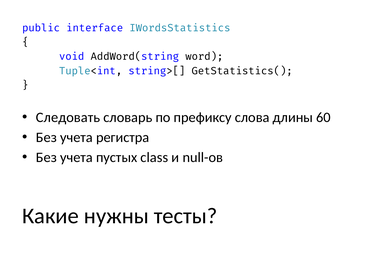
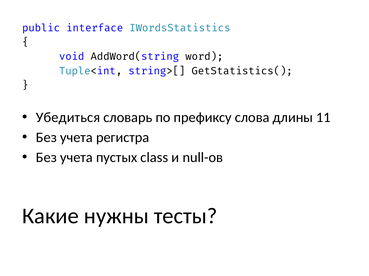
Следовать: Следовать -> Убедиться (68, 118)
60: 60 -> 11 (323, 118)
